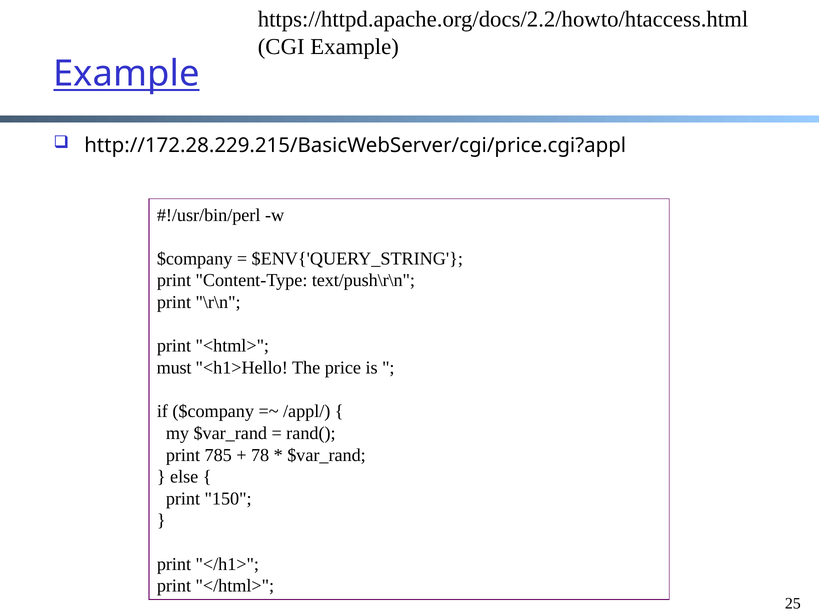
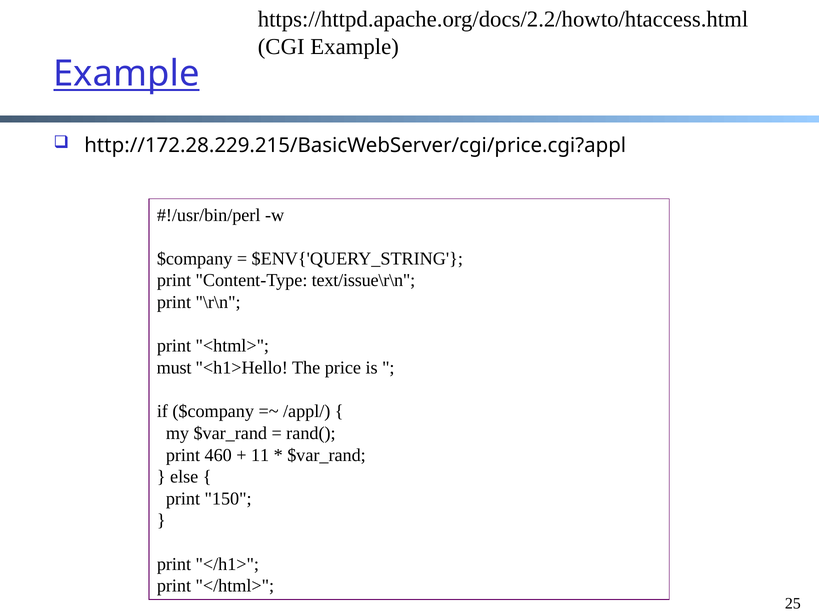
text/push\r\n: text/push\r\n -> text/issue\r\n (363, 281)
785: 785 -> 460 (218, 455)
78: 78 -> 11 (260, 455)
